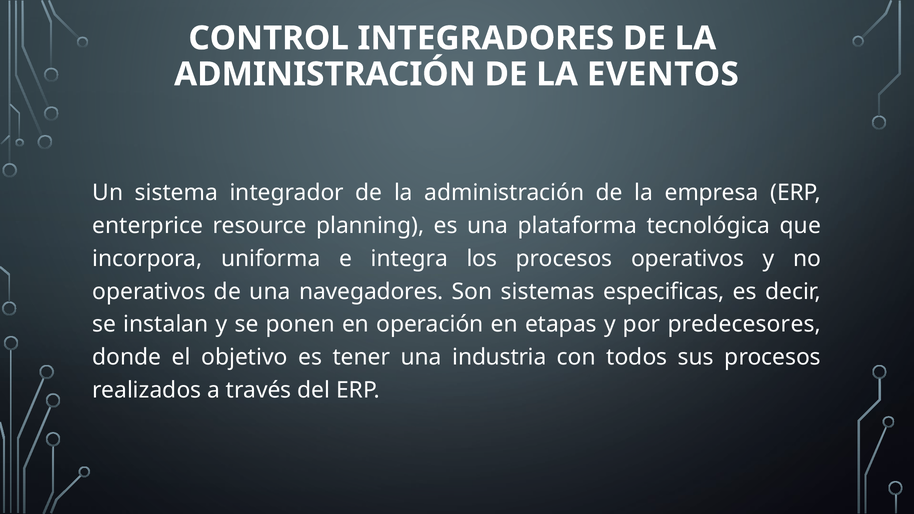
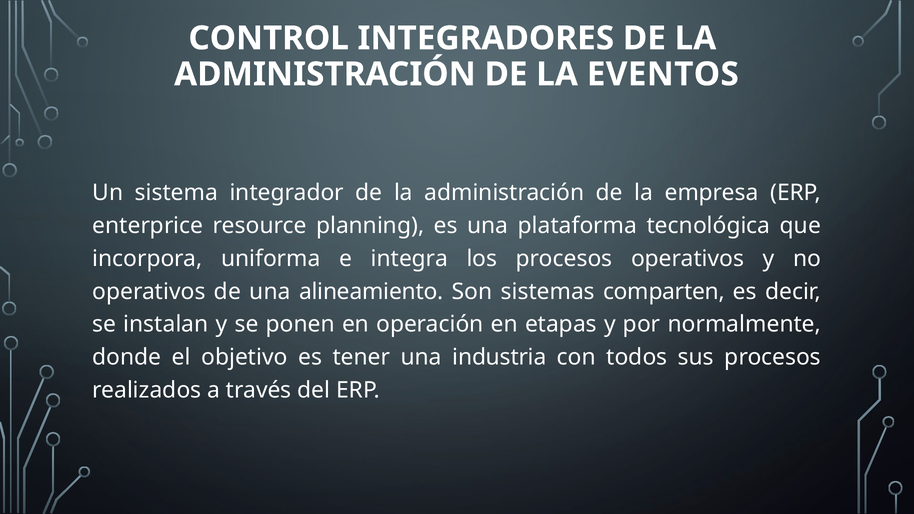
navegadores: navegadores -> alineamiento (371, 292)
especificas: especificas -> comparten (664, 292)
predecesores: predecesores -> normalmente (744, 324)
